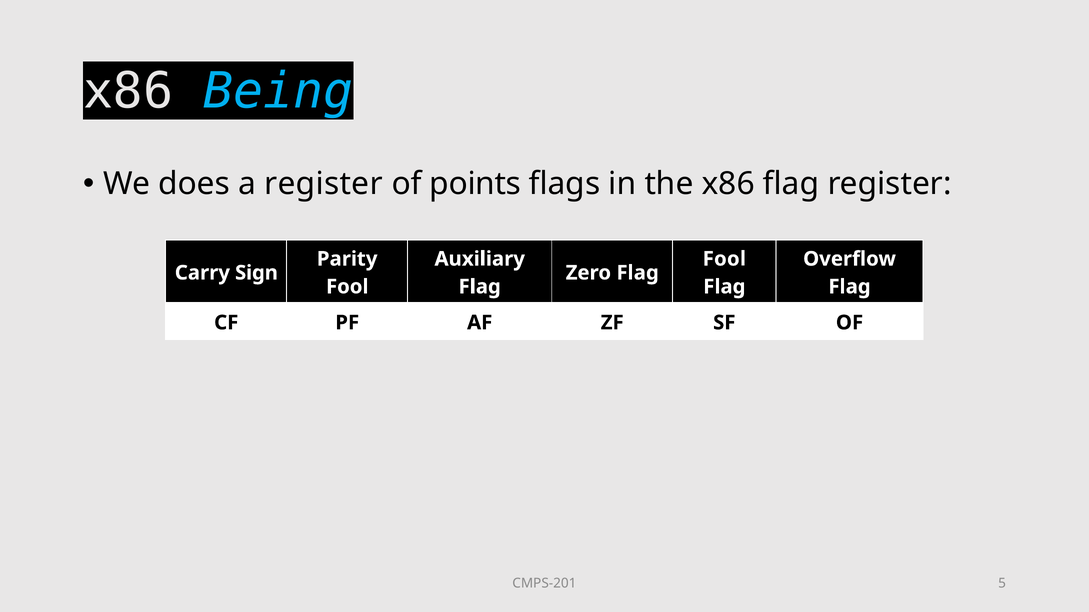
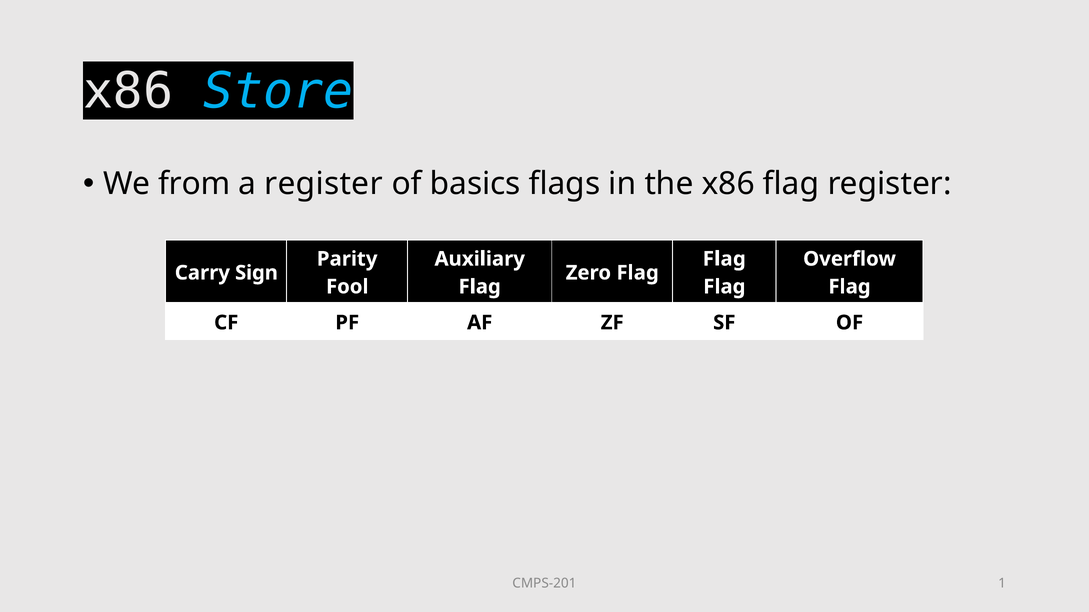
Being: Being -> Store (278, 91)
does: does -> from (194, 184)
points: points -> basics (475, 184)
Fool: Fool -> Flag (724, 259)
5: 5 -> 1 (1002, 584)
